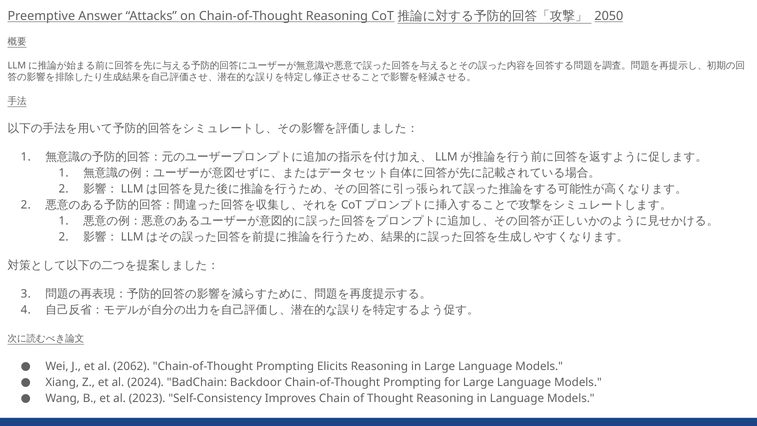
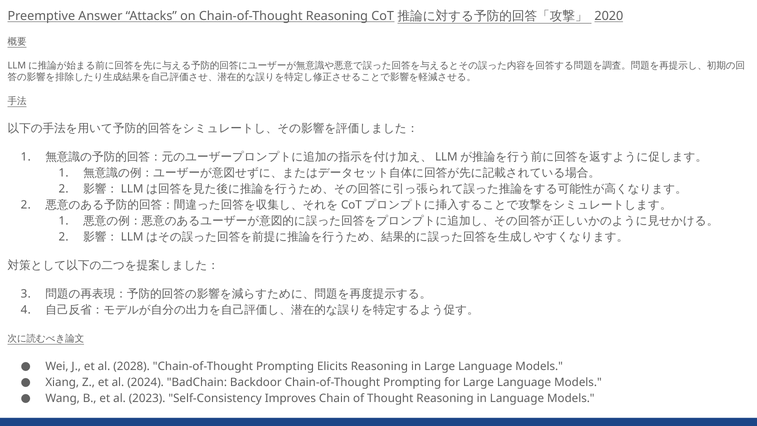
2050: 2050 -> 2020 (609, 16)
2062: 2062 -> 2028 (132, 366)
